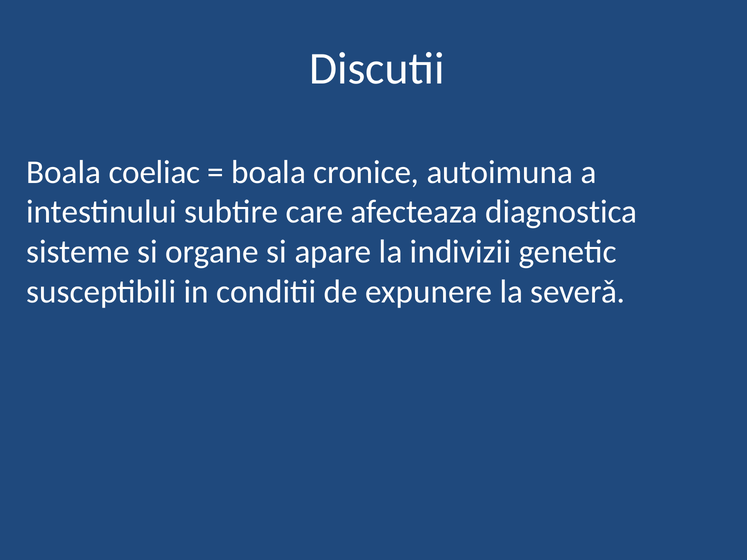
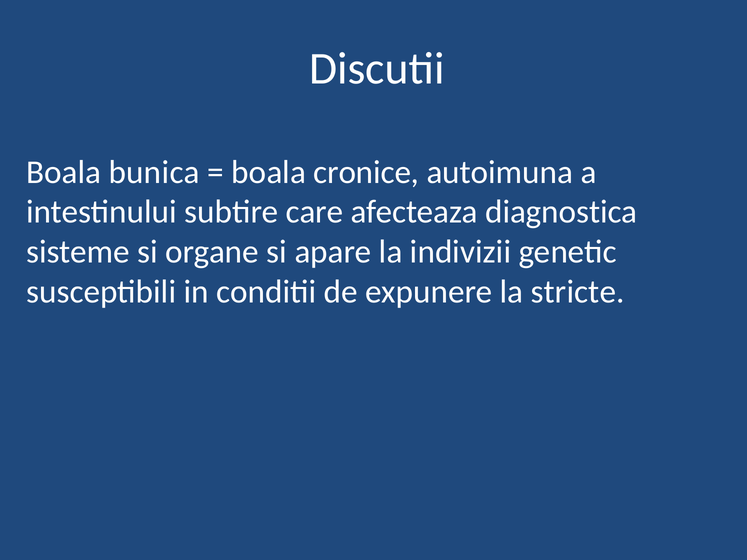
coeliac: coeliac -> bunica (154, 172)
severǎ: severǎ -> stricte (578, 292)
